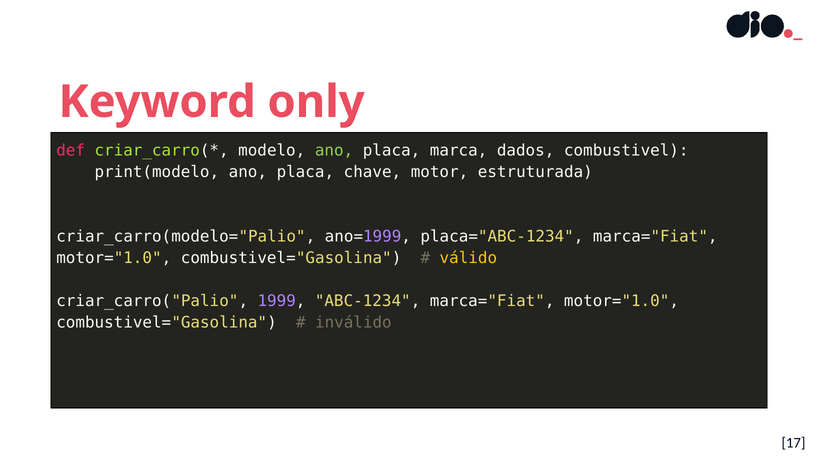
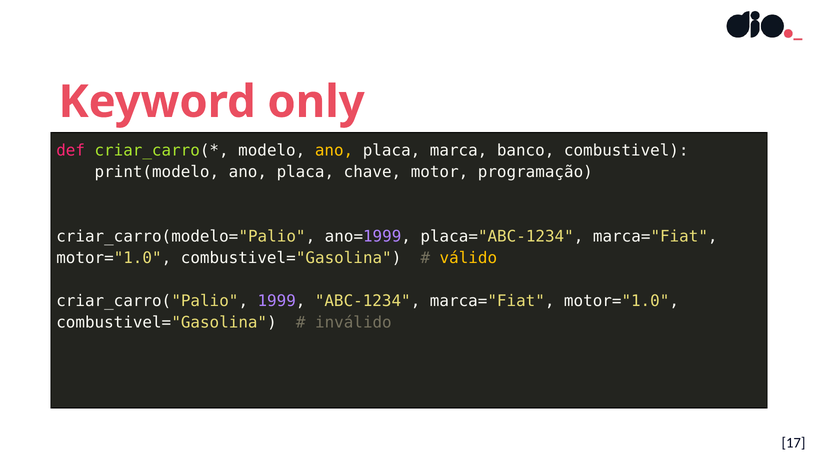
ano colour: light green -> yellow (334, 150)
dados: dados -> banco (526, 150)
estruturada: estruturada -> programação (535, 172)
